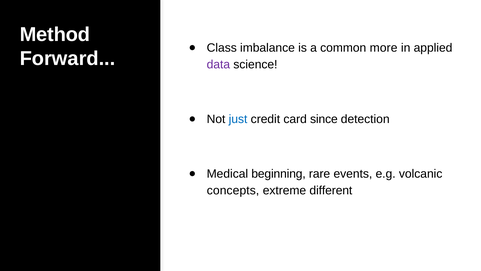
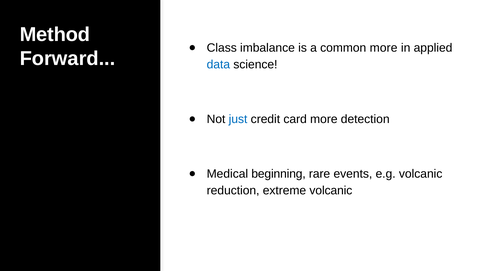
data colour: purple -> blue (218, 64)
card since: since -> more (324, 119)
concepts: concepts -> reduction (233, 190)
extreme different: different -> volcanic (331, 190)
